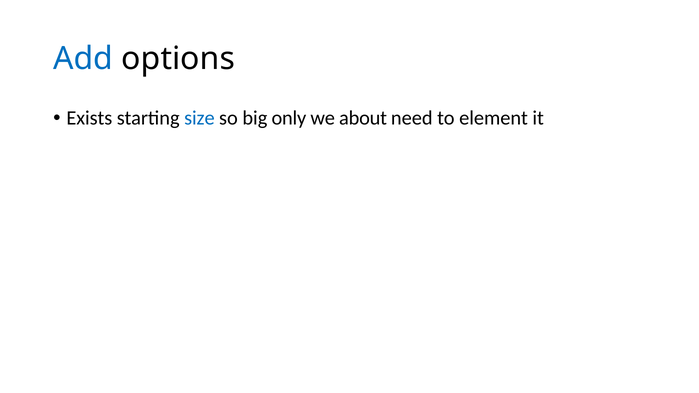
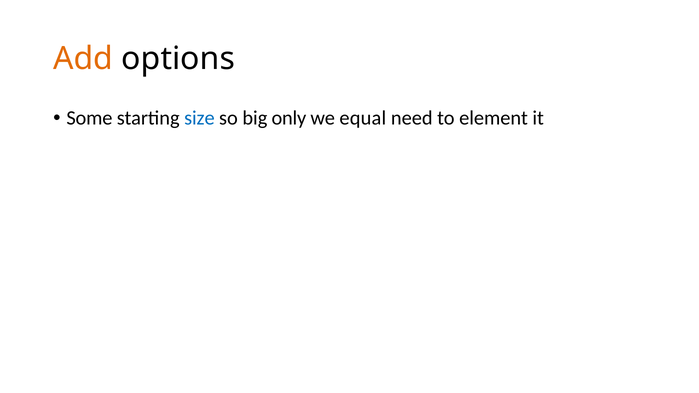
Add colour: blue -> orange (83, 59)
Exists: Exists -> Some (89, 118)
about: about -> equal (363, 118)
